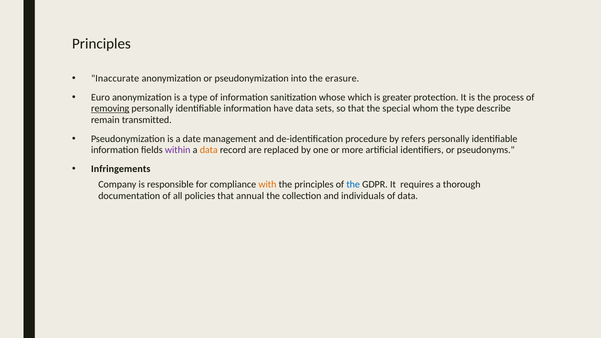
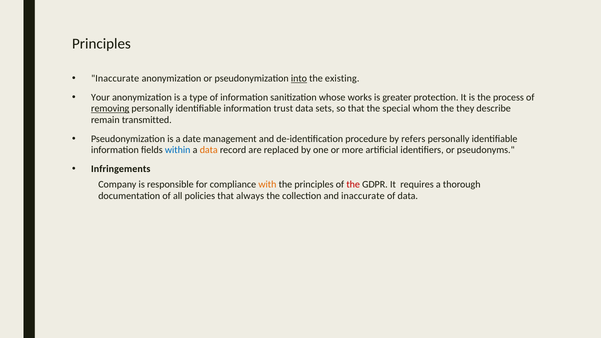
into underline: none -> present (299, 79)
erasure: erasure -> existing (342, 79)
Euro: Euro -> Your (100, 97)
which: which -> works (360, 97)
have: have -> trust (283, 109)
the type: type -> they (465, 109)
within colour: purple -> blue (178, 150)
the colour: blue -> red (353, 185)
annual: annual -> always (250, 196)
and individuals: individuals -> inaccurate (363, 196)
